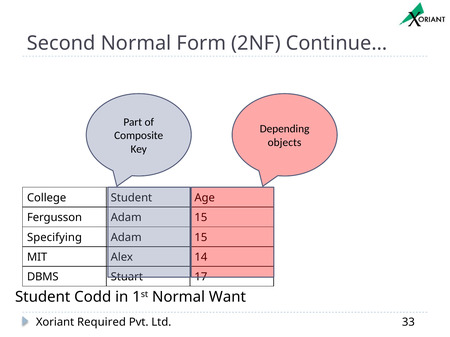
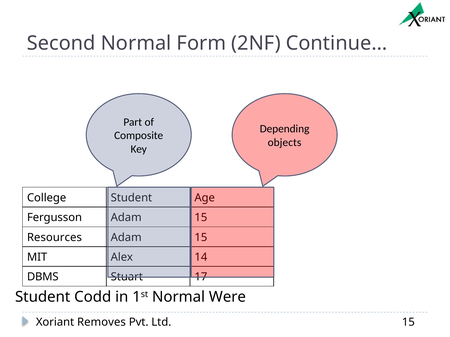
Specifying: Specifying -> Resources (54, 238)
Want: Want -> Were (227, 297)
Required: Required -> Removes (101, 323)
Ltd 33: 33 -> 15 (408, 323)
